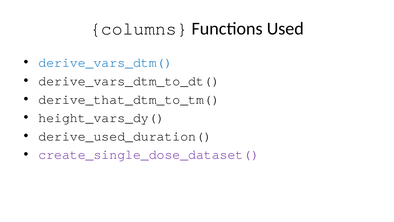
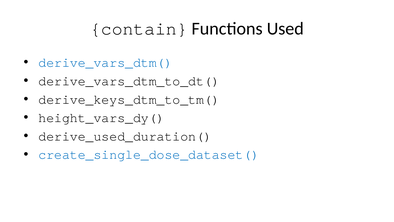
columns: columns -> contain (139, 29)
derive_that_dtm_to_tm(: derive_that_dtm_to_tm( -> derive_keys_dtm_to_tm( (129, 99)
create_single_dose_dataset( colour: purple -> blue (149, 154)
